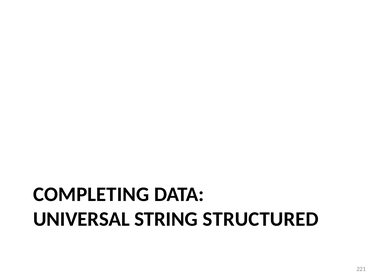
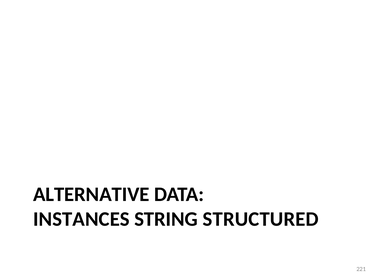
COMPLETING: COMPLETING -> ALTERNATIVE (91, 194)
UNIVERSAL: UNIVERSAL -> INSTANCES (81, 219)
